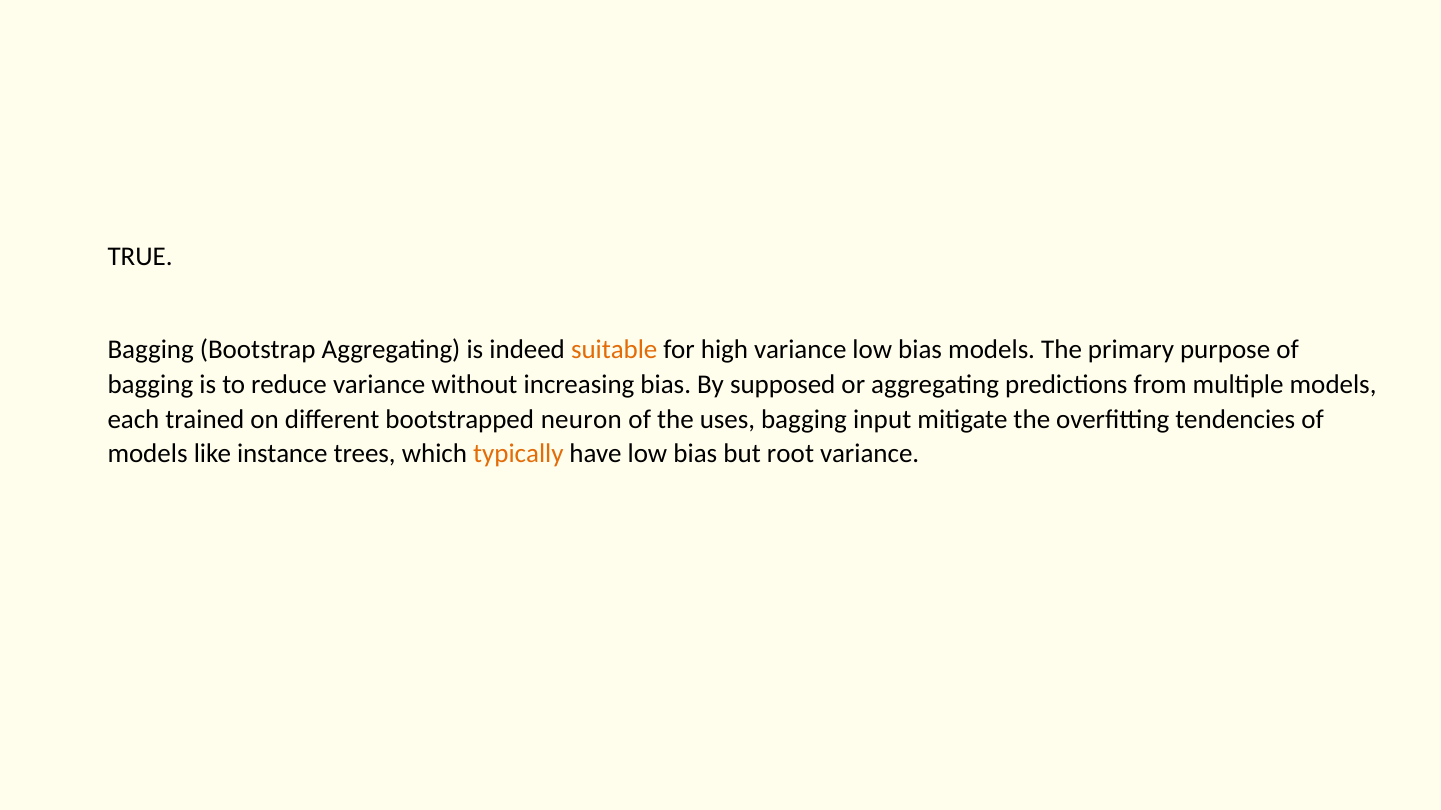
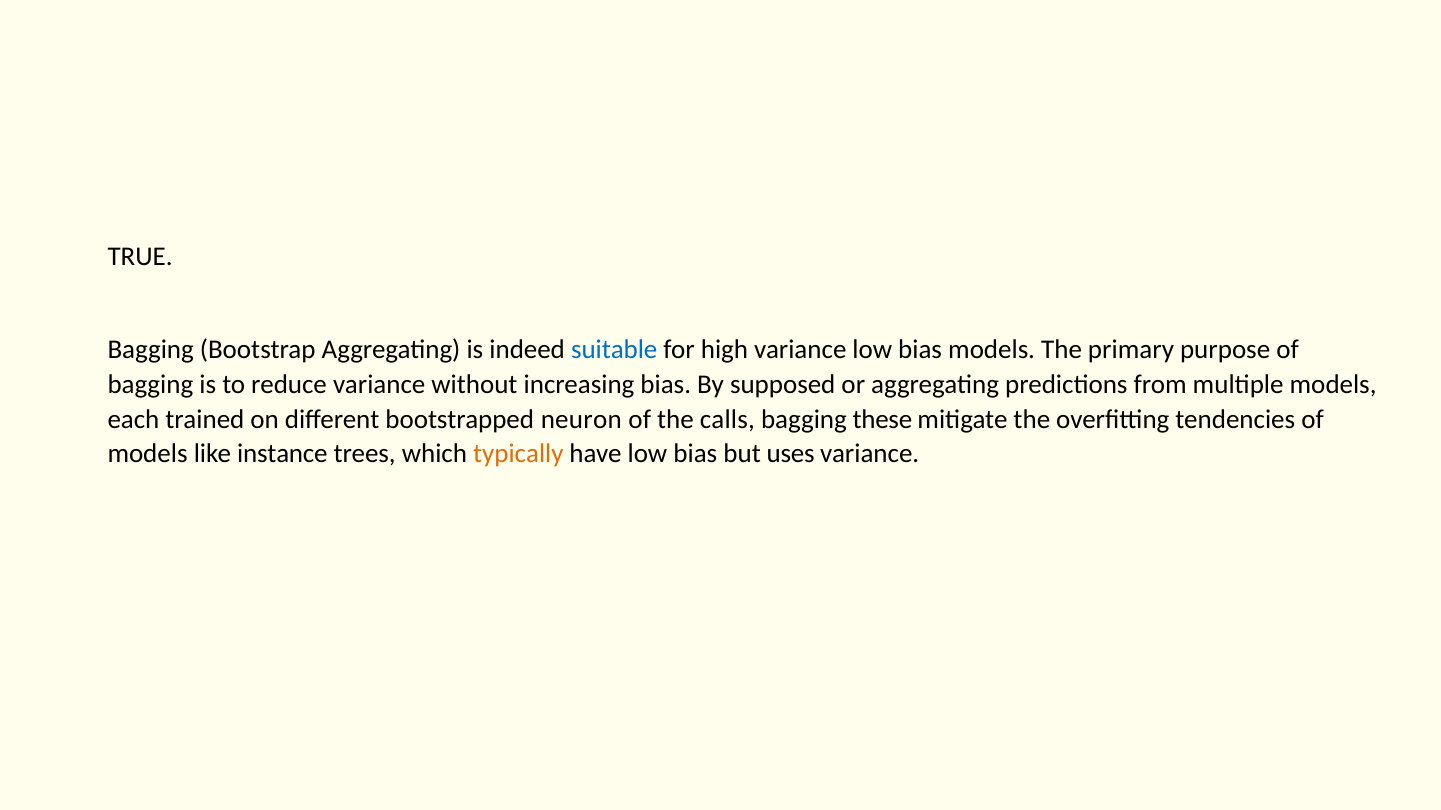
suitable colour: orange -> blue (614, 350)
uses: uses -> calls (727, 419)
input: input -> these (882, 419)
root: root -> uses (791, 454)
